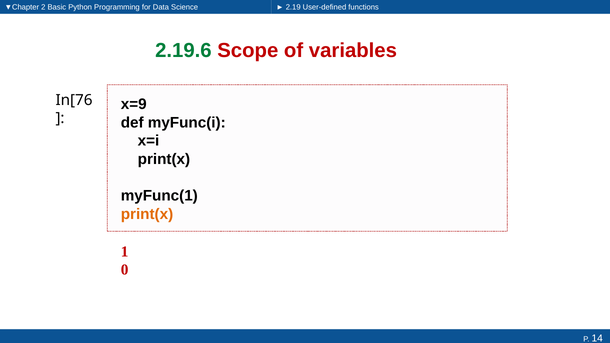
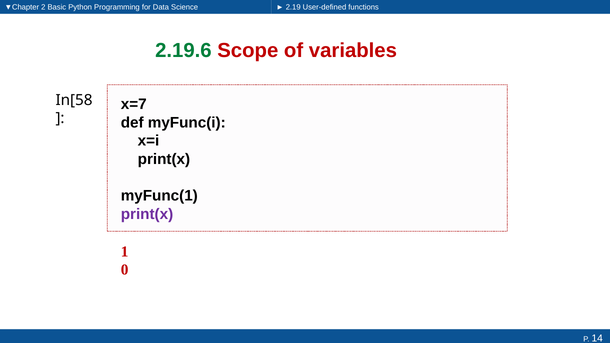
In[76: In[76 -> In[58 (74, 100)
x=9: x=9 -> x=7 (134, 104)
print(x colour: orange -> purple (147, 214)
